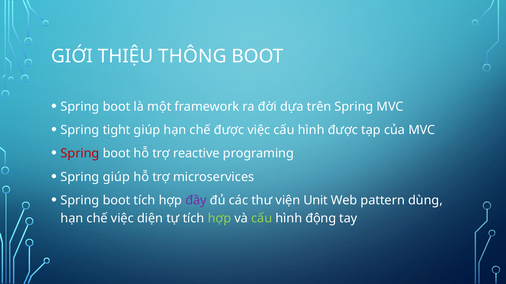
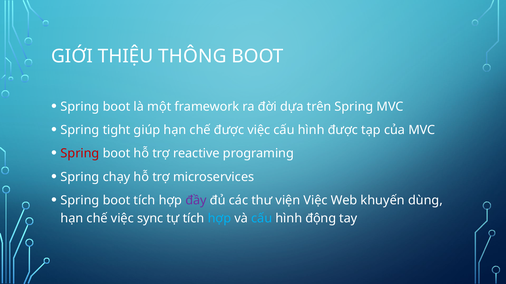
Spring giúp: giúp -> chạy (117, 177)
viện Unit: Unit -> Việc (316, 201)
pattern: pattern -> khuyến (383, 201)
diện: diện -> sync (150, 219)
hợp colour: light green -> light blue (219, 219)
cấu colour: light green -> light blue (262, 219)
